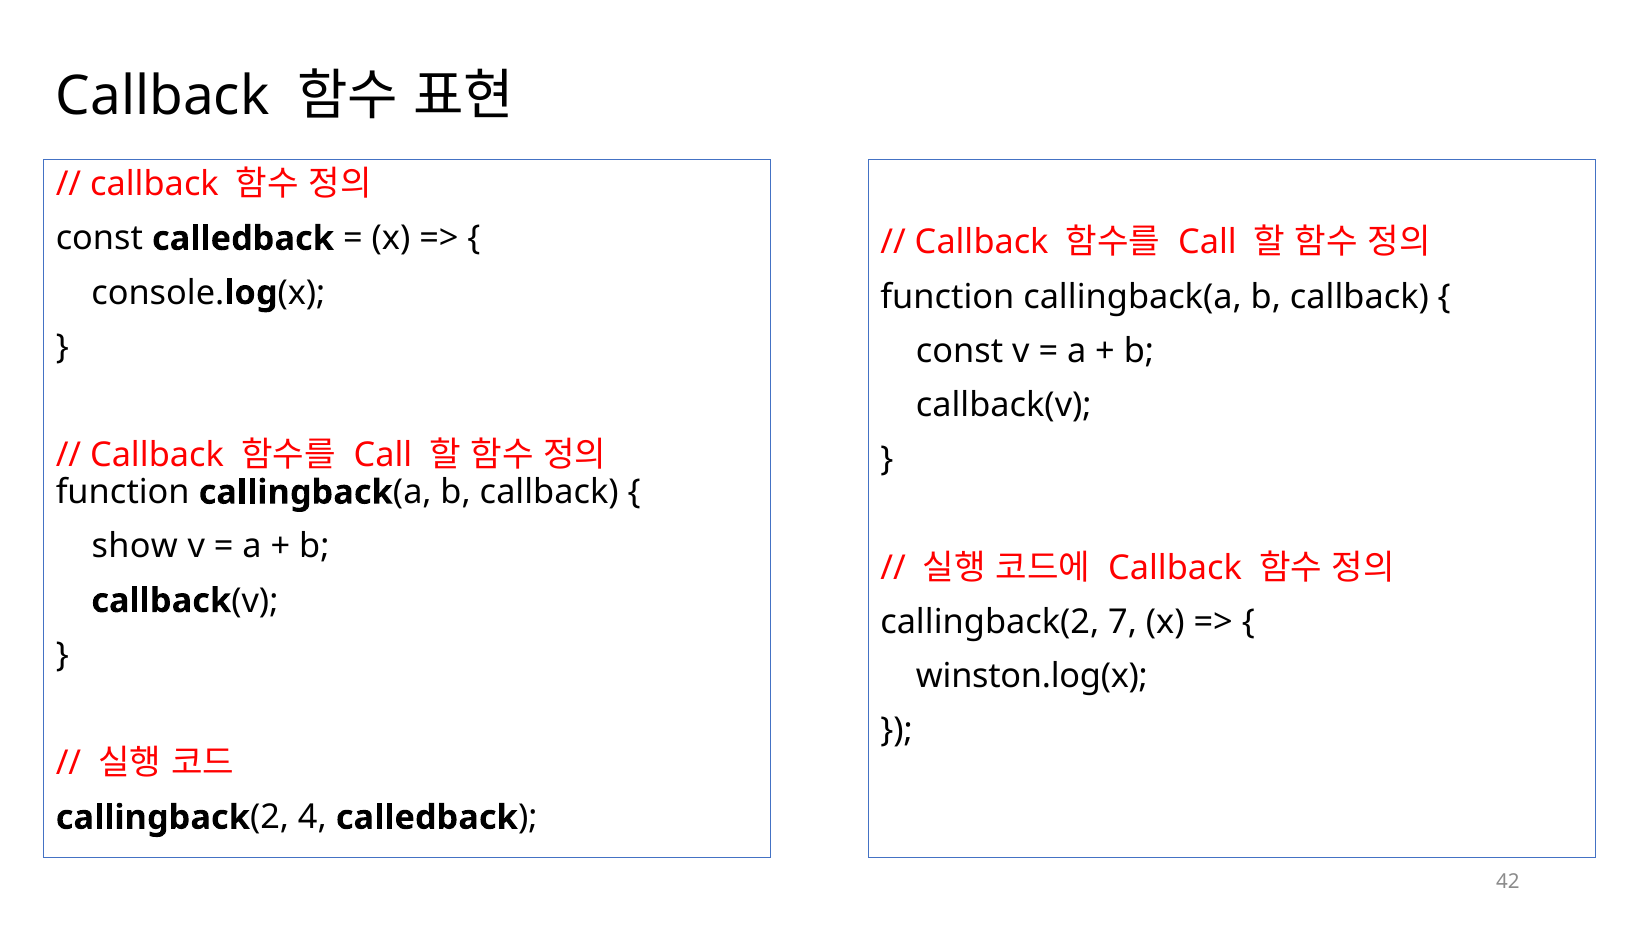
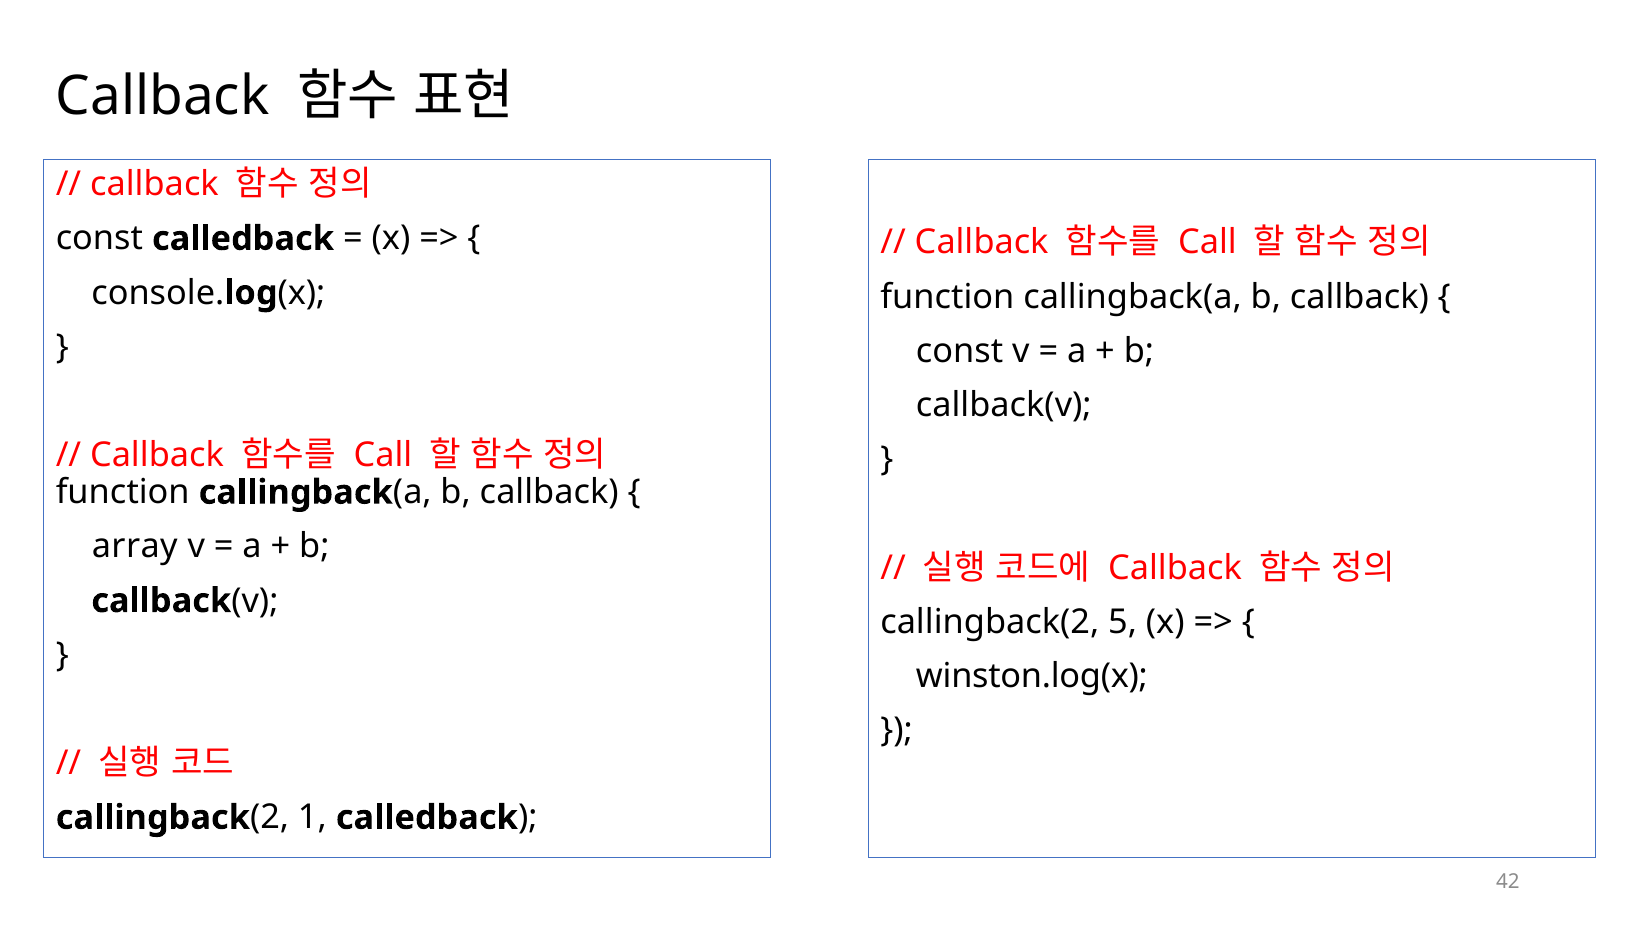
show: show -> array (135, 547)
7: 7 -> 5 (1123, 622)
4: 4 -> 1 (312, 818)
